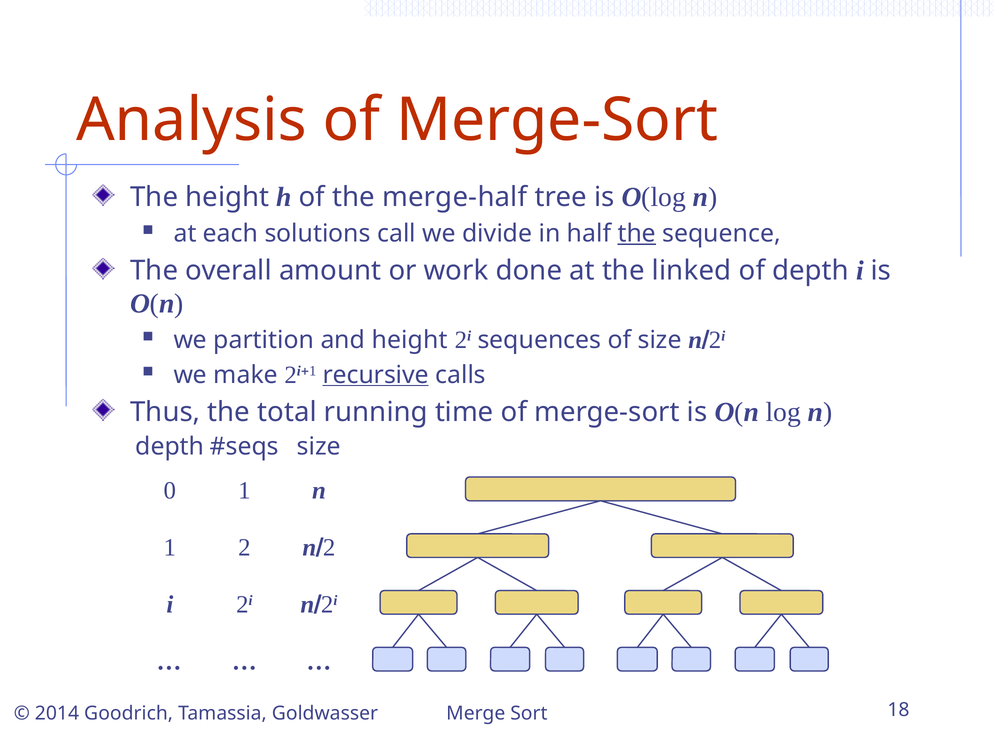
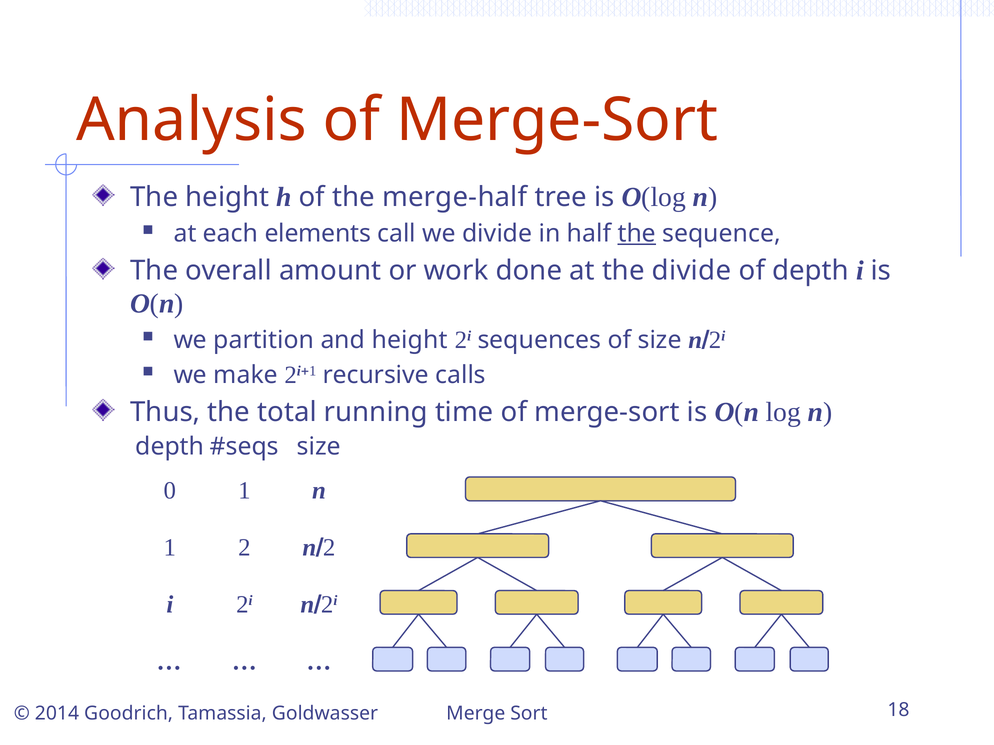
solutions: solutions -> elements (318, 234)
the linked: linked -> divide (692, 271)
recursive underline: present -> none (376, 375)
